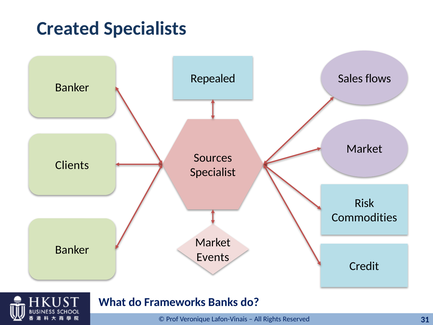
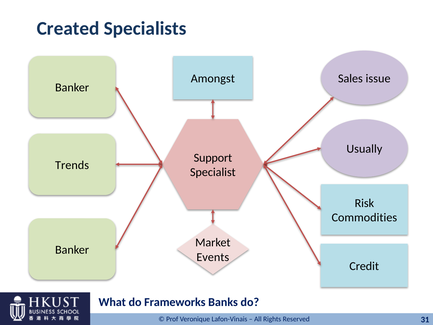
Repealed: Repealed -> Amongst (213, 78)
flows: flows -> issue (378, 78)
Market: Market -> Usually (364, 149)
Sources: Sources -> Support (213, 158)
Clients: Clients -> Trends (72, 165)
